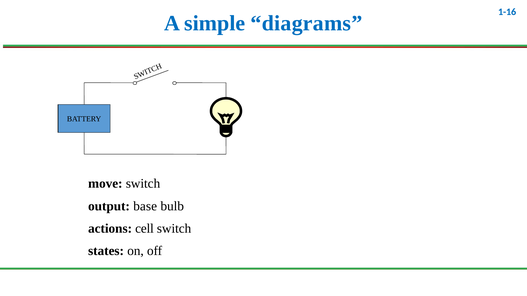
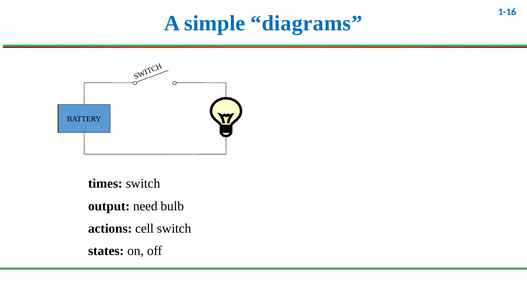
move: move -> times (105, 184)
base: base -> need (145, 206)
